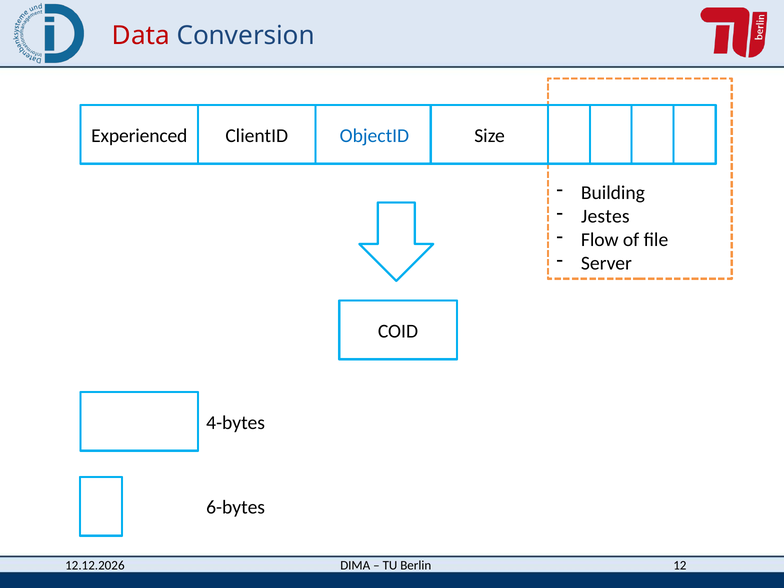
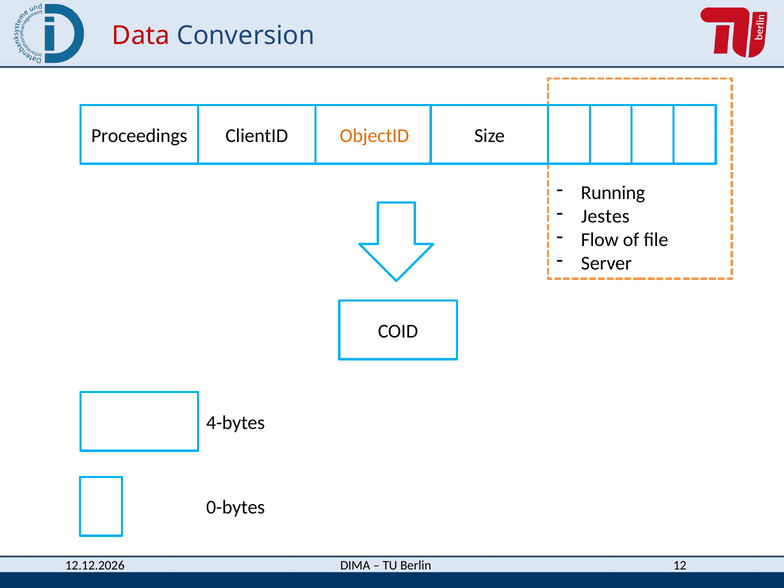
Experienced: Experienced -> Proceedings (139, 136)
ObjectID colour: blue -> orange (374, 136)
Building: Building -> Running (613, 193)
6-bytes: 6-bytes -> 0-bytes (236, 507)
